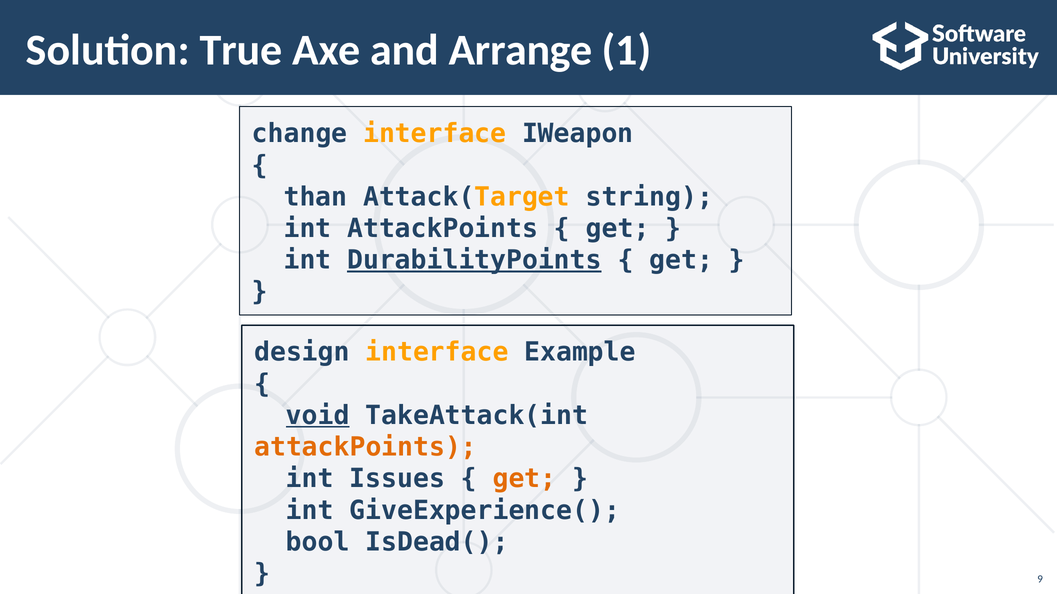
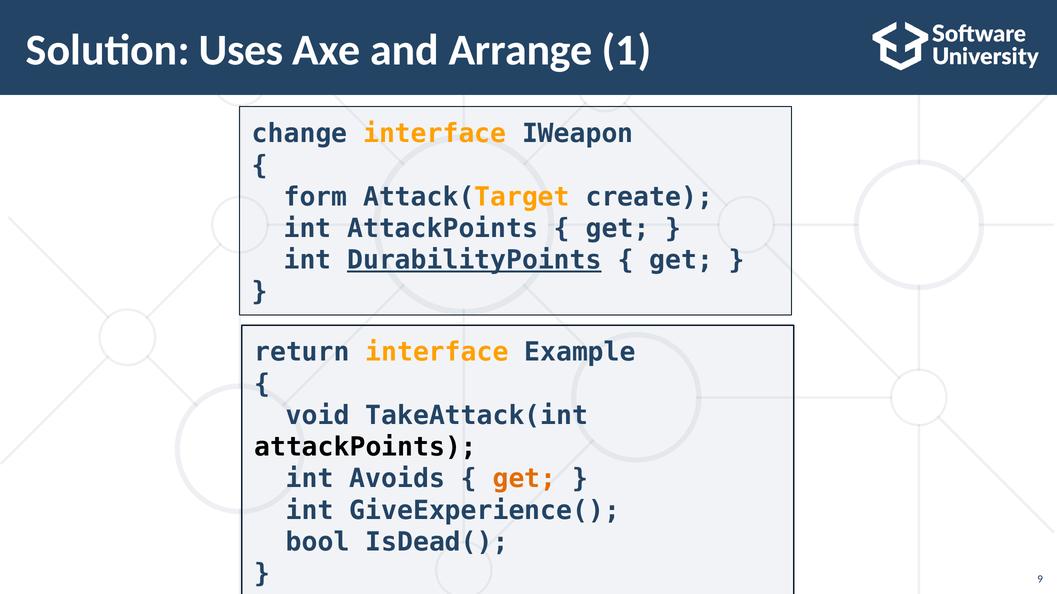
True: True -> Uses (241, 50)
than: than -> form (315, 197)
string: string -> create (649, 197)
design: design -> return (302, 353)
void underline: present -> none (318, 416)
attackPoints colour: orange -> black (366, 448)
Issues: Issues -> Avoids (397, 479)
